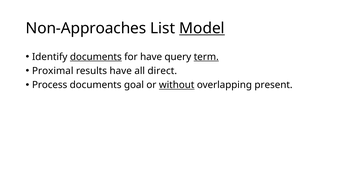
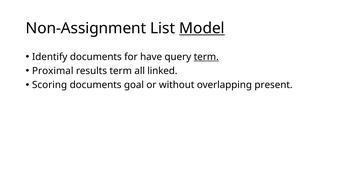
Non-Approaches: Non-Approaches -> Non-Assignment (86, 28)
documents underline: present -> none (96, 57)
results have: have -> term (121, 71)
direct: direct -> linked (162, 71)
Process: Process -> Scoring (50, 85)
without underline: present -> none (177, 85)
